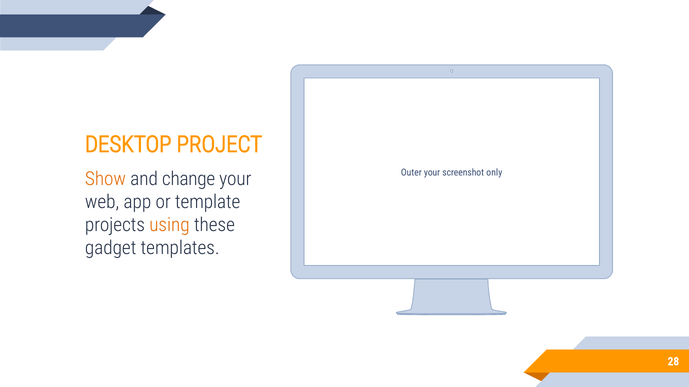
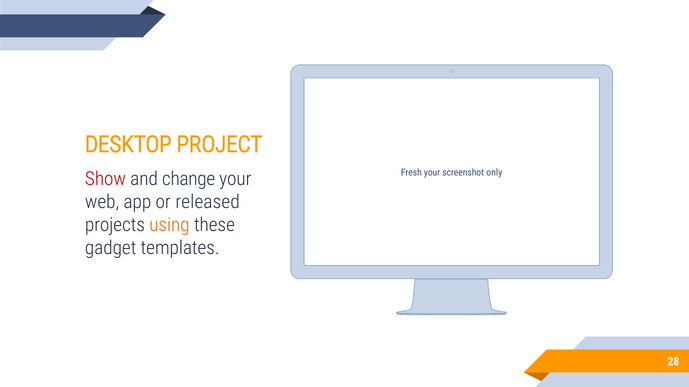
Outer: Outer -> Fresh (411, 173)
Show colour: orange -> red (105, 179)
template: template -> released (208, 202)
